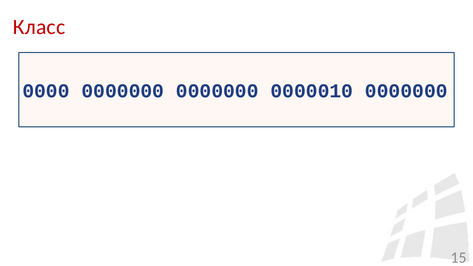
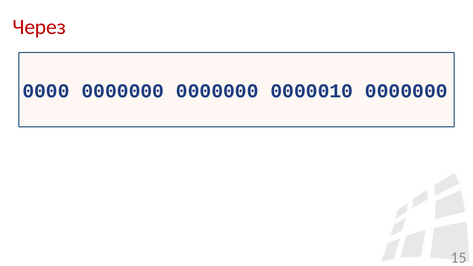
Класс: Класс -> Через (39, 27)
